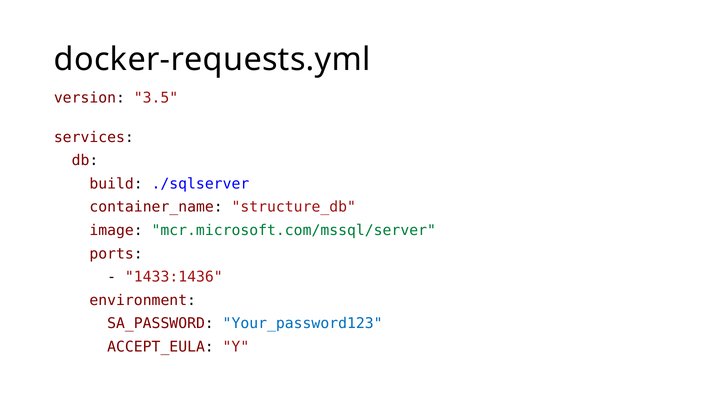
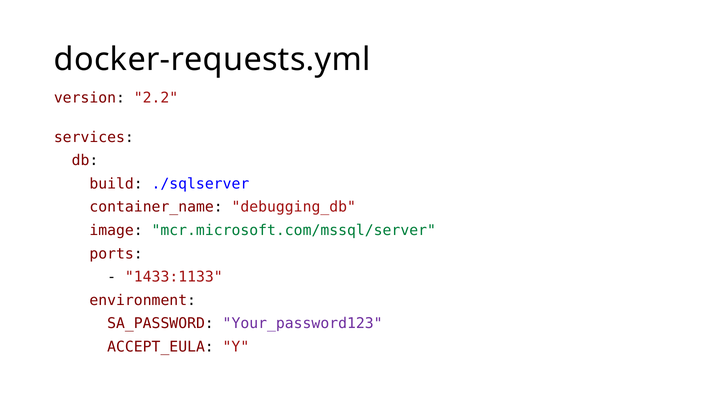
3.5: 3.5 -> 2.2 (156, 98)
structure_db: structure_db -> debugging_db (294, 207)
1433:1436: 1433:1436 -> 1433:1133 (174, 277)
Your_password123 colour: blue -> purple (303, 323)
